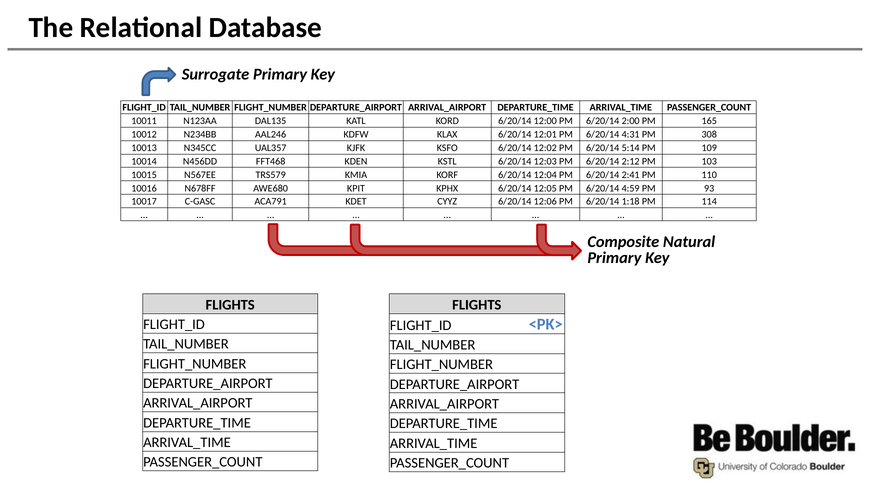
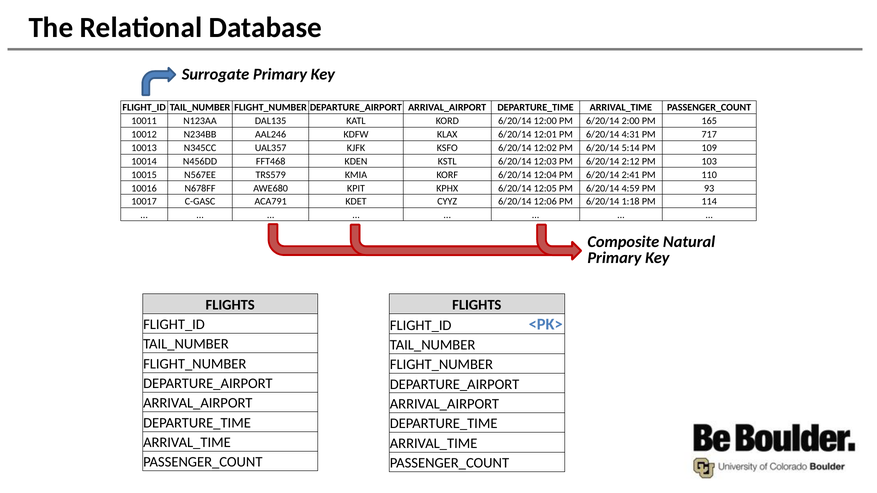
308: 308 -> 717 (709, 135)
